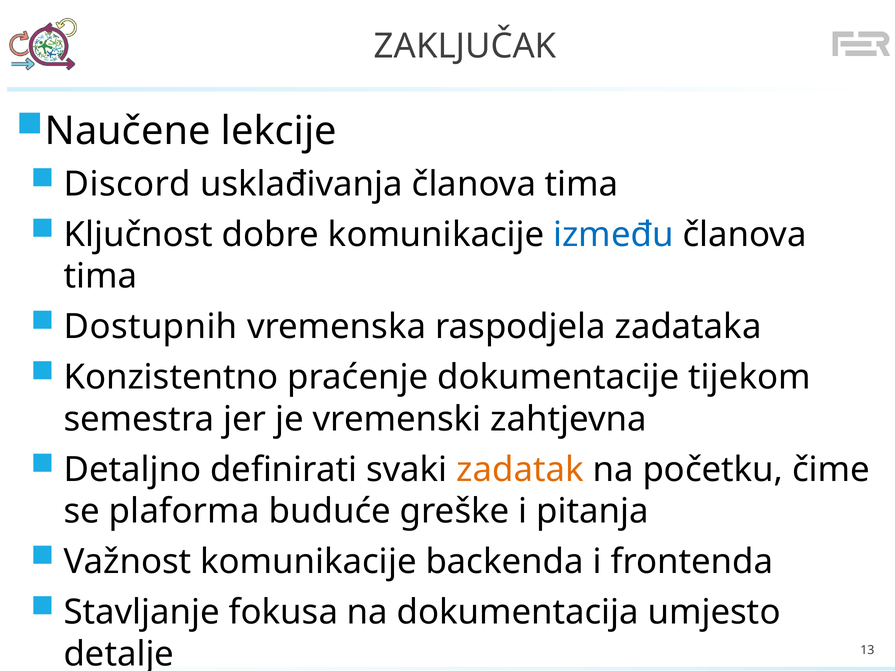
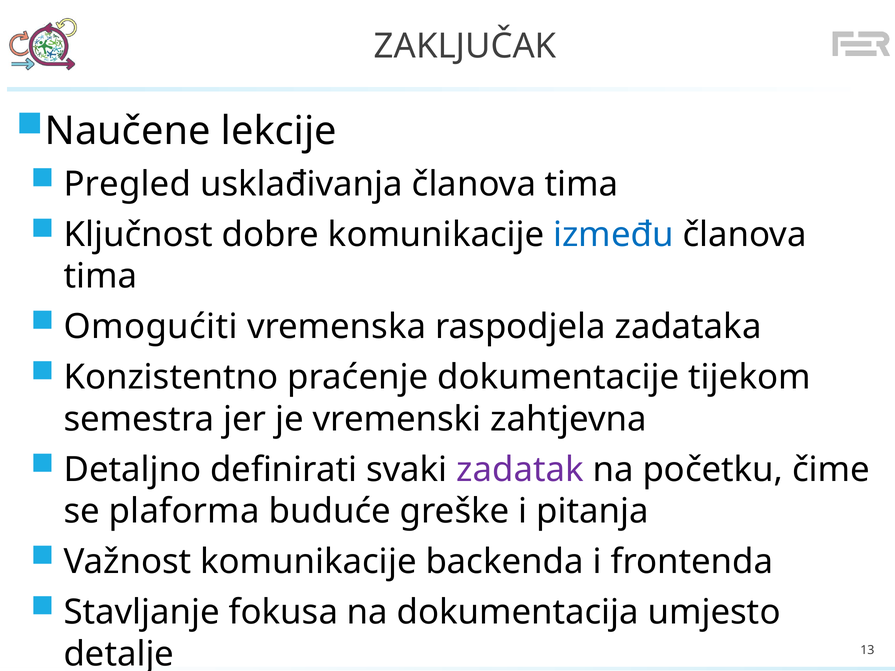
Discord: Discord -> Pregled (127, 184)
Dostupnih: Dostupnih -> Omogućiti (151, 327)
zadatak colour: orange -> purple (520, 470)
